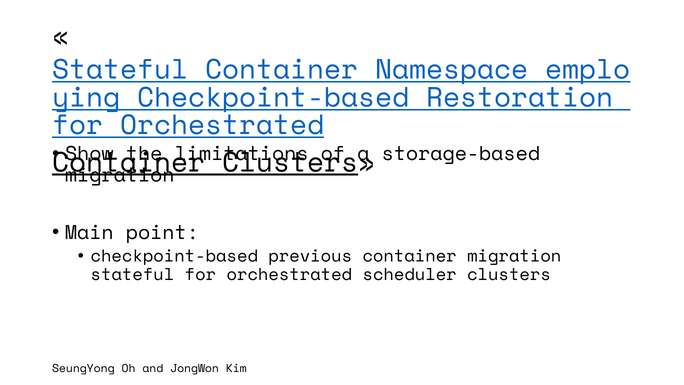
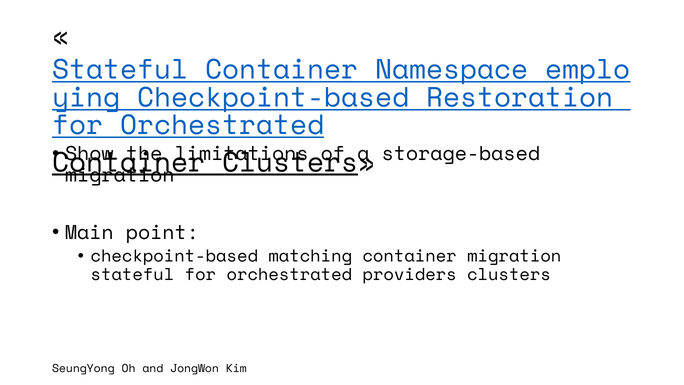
previous: previous -> matching (310, 256)
scheduler: scheduler -> providers (410, 275)
